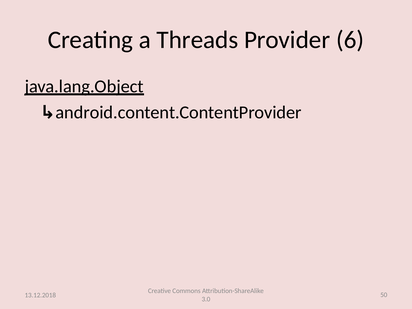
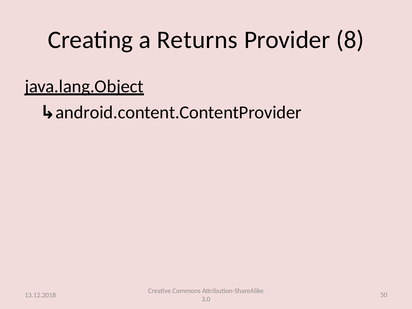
Threads: Threads -> Returns (197, 40)
6: 6 -> 8 (350, 40)
